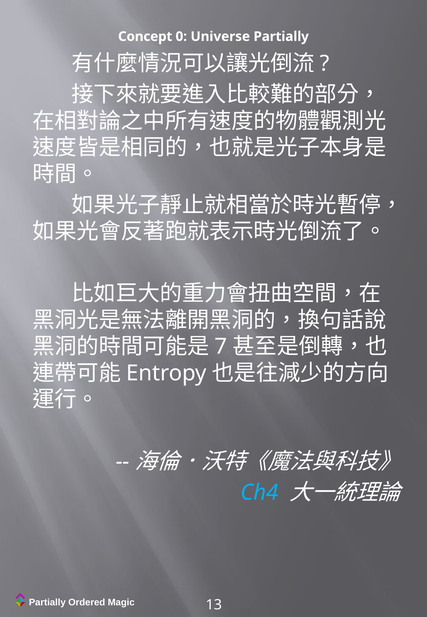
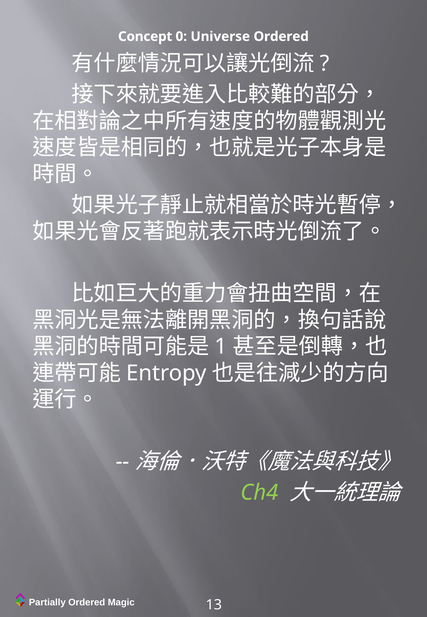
Universe Partially: Partially -> Ordered (281, 36)
7: 7 -> 1 (221, 346)
Ch4 colour: light blue -> light green (260, 492)
